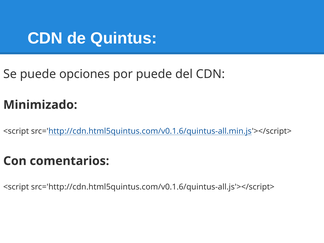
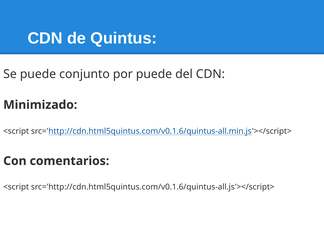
opciones: opciones -> conjunto (85, 74)
